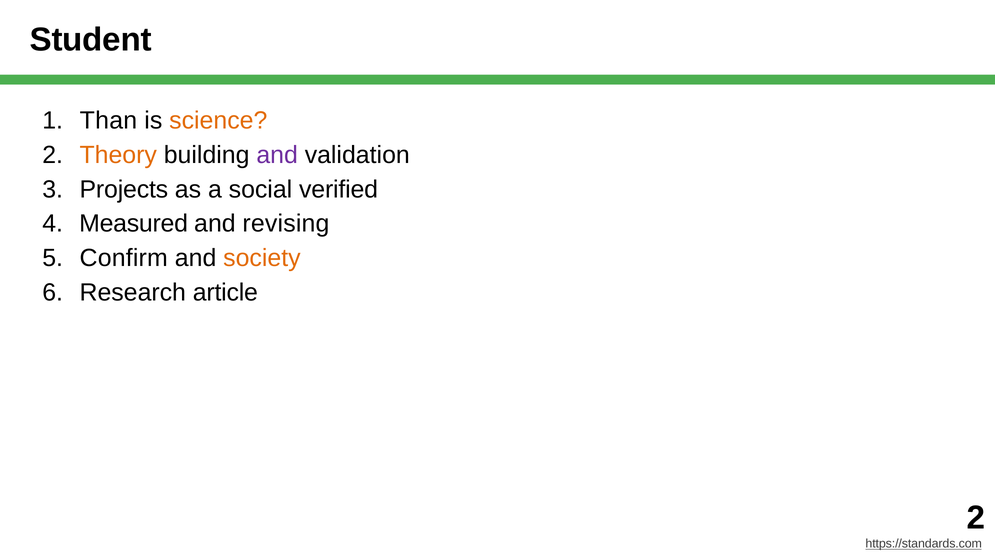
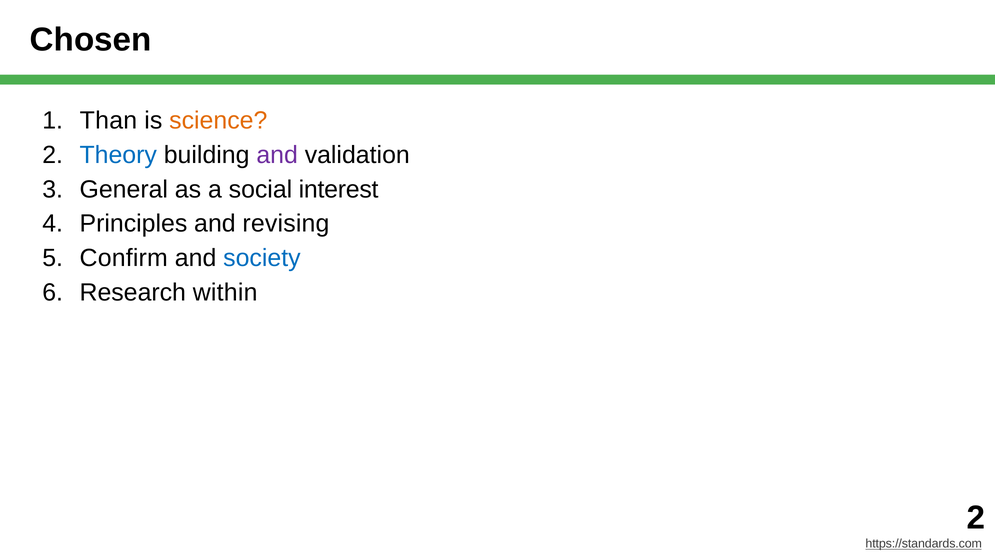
Student: Student -> Chosen (91, 40)
Theory colour: orange -> blue (118, 155)
Projects: Projects -> General (124, 189)
verified: verified -> interest (339, 189)
Measured: Measured -> Principles (133, 224)
society colour: orange -> blue (262, 258)
article: article -> within (225, 292)
